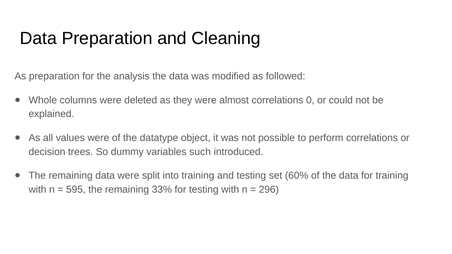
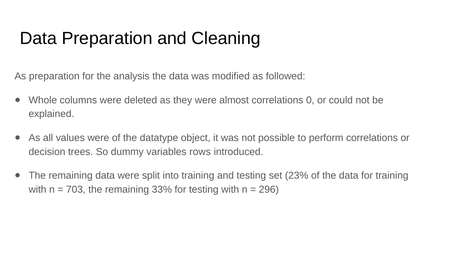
such: such -> rows (200, 152)
60%: 60% -> 23% (297, 176)
595: 595 -> 703 (76, 190)
